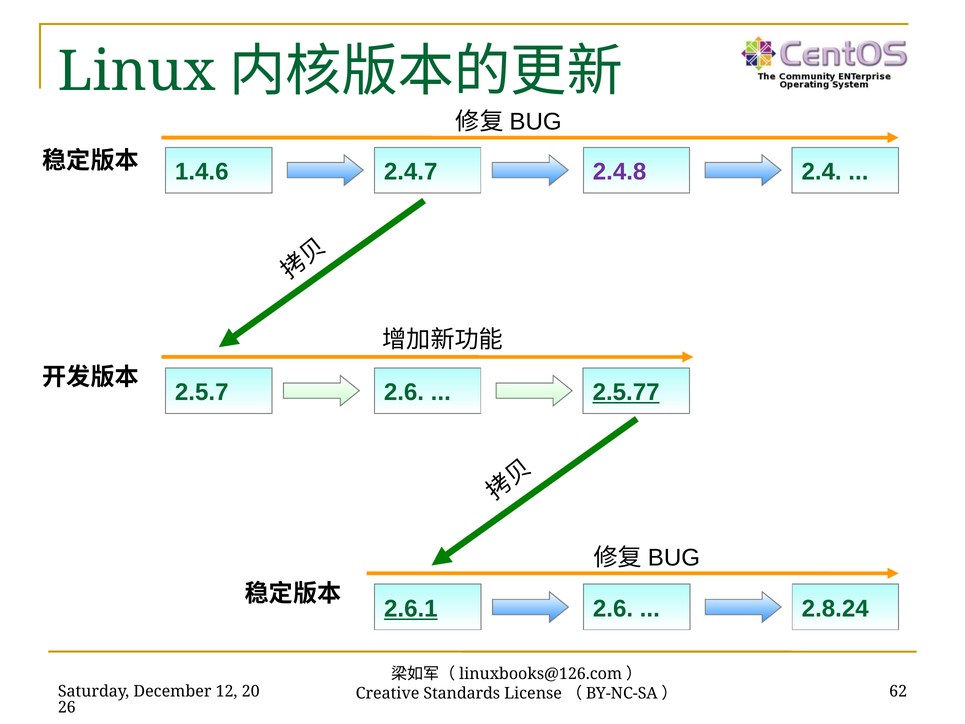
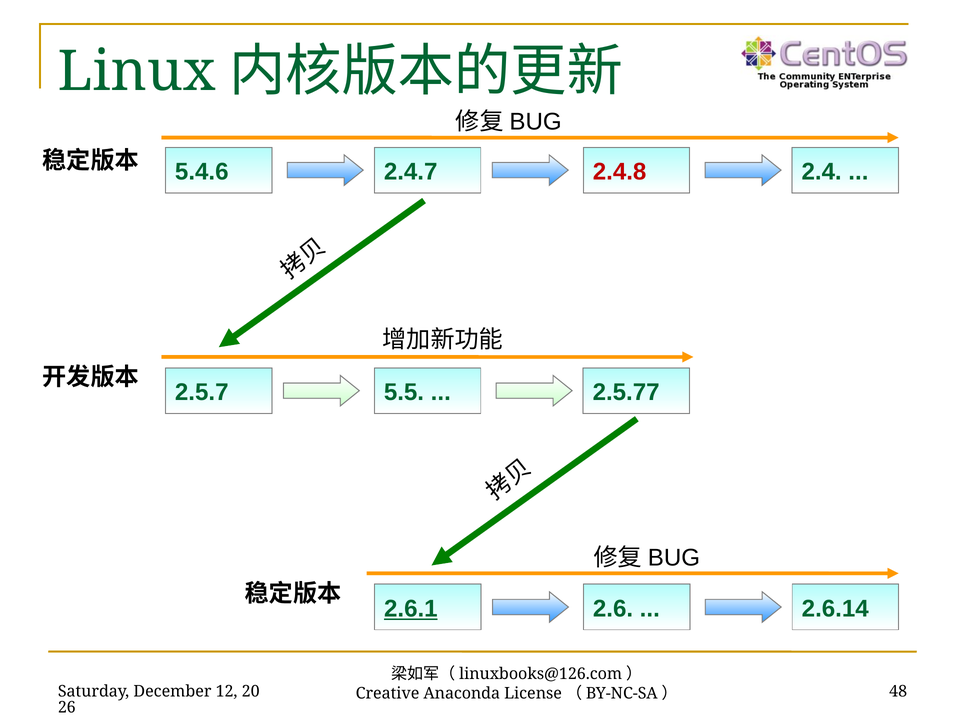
1.4.6: 1.4.6 -> 5.4.6 (202, 172)
2.4.8 colour: purple -> red (620, 172)
2.5.7 2.6: 2.6 -> 5.5 (404, 392)
2.5.77 underline: present -> none (626, 392)
2.8.24: 2.8.24 -> 2.6.14 (835, 608)
Standards: Standards -> Anaconda (462, 693)
62: 62 -> 48 (898, 691)
